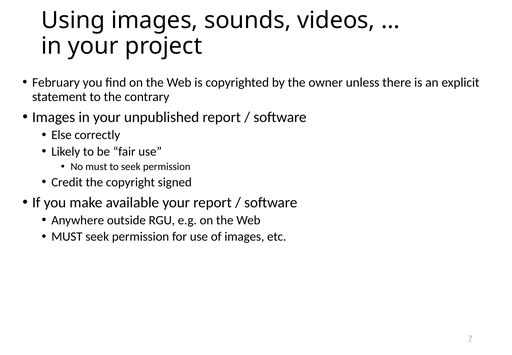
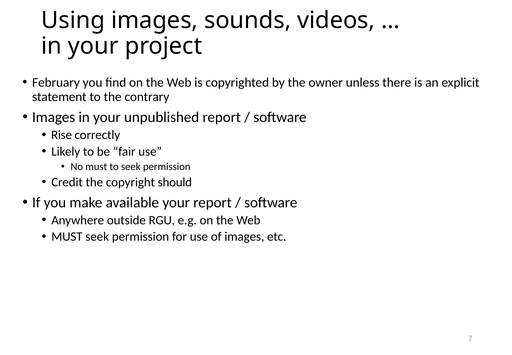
Else: Else -> Rise (62, 135)
signed: signed -> should (175, 182)
